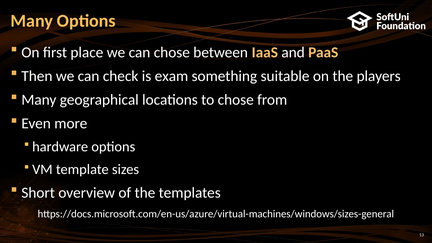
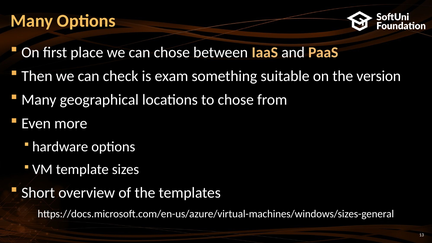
players: players -> version (379, 76)
